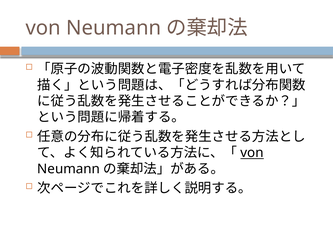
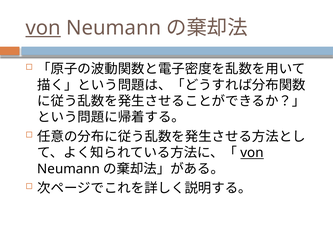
von underline: none -> present (43, 28)
